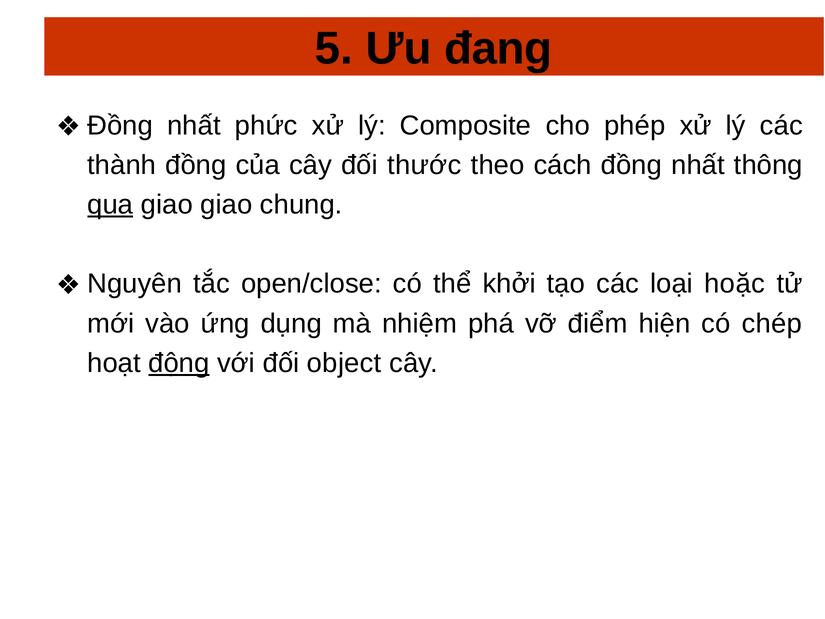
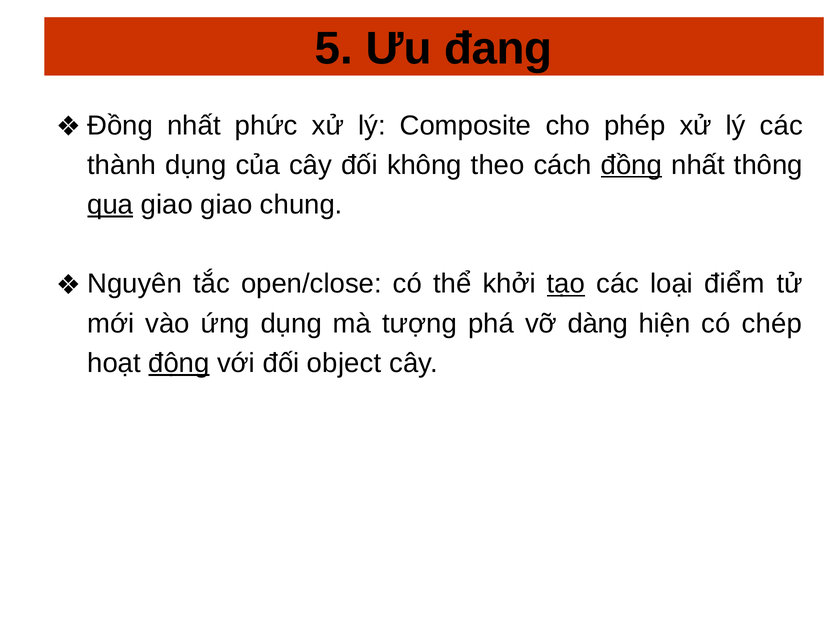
thành đồng: đồng -> dụng (196, 165)
thước: thước -> không (424, 165)
đồng underline: none -> present (631, 165)
tạo underline: none -> present (566, 284)
hoặc: hoặc -> điểm (735, 284)
nhiệm: nhiệm -> tượng (420, 323)
điểm: điểm -> dàng (598, 323)
